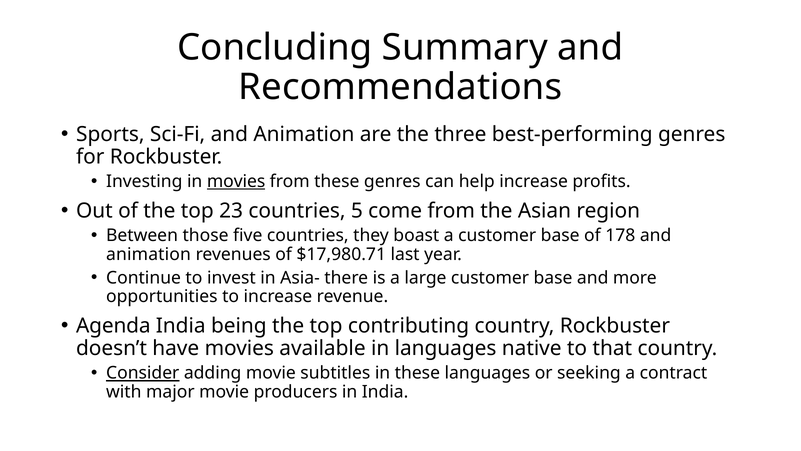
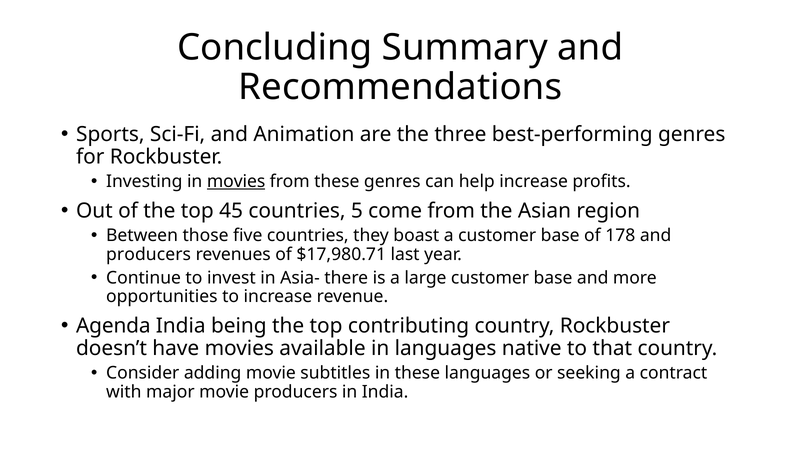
23: 23 -> 45 (231, 211)
animation: animation -> producers (149, 254)
Consider underline: present -> none (143, 373)
